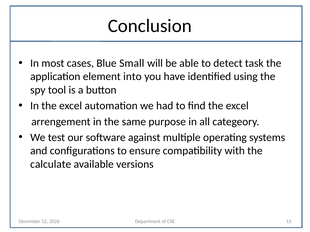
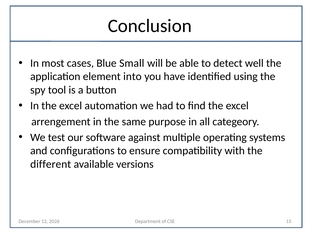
task: task -> well (254, 63)
calculate: calculate -> different (51, 165)
